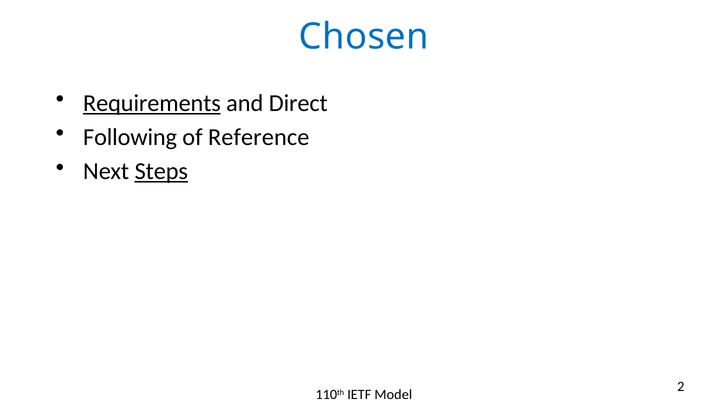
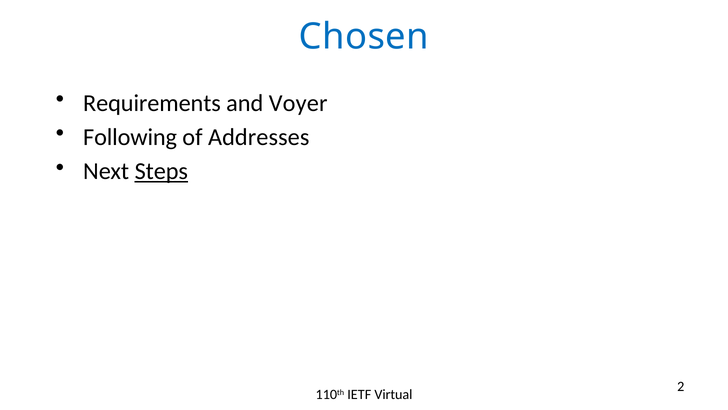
Requirements underline: present -> none (152, 103)
Direct: Direct -> Voyer (298, 103)
Reference: Reference -> Addresses (259, 137)
Model: Model -> Virtual (393, 394)
